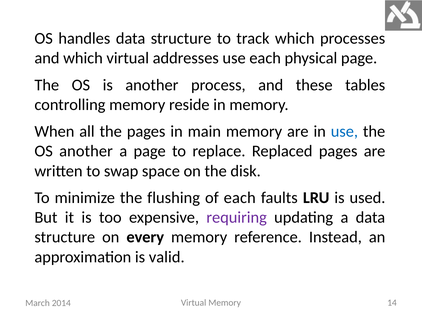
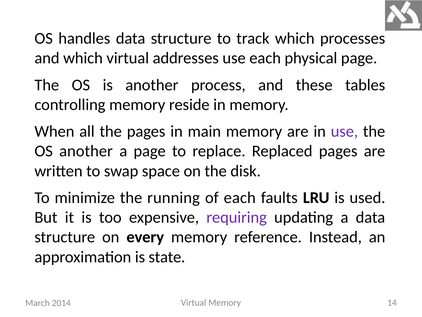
use colour: blue -> purple (344, 131)
flushing: flushing -> running (174, 197)
valid: valid -> state (167, 257)
